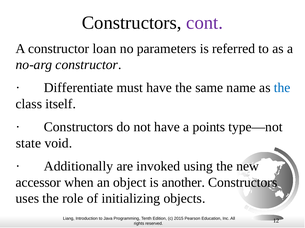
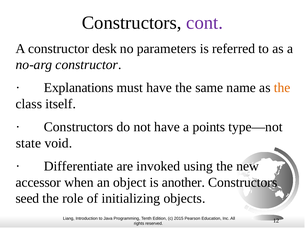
loan: loan -> desk (105, 49)
Differentiate: Differentiate -> Explanations (79, 88)
the colour: blue -> orange (282, 88)
Additionally: Additionally -> Differentiate (79, 167)
uses: uses -> seed (27, 199)
